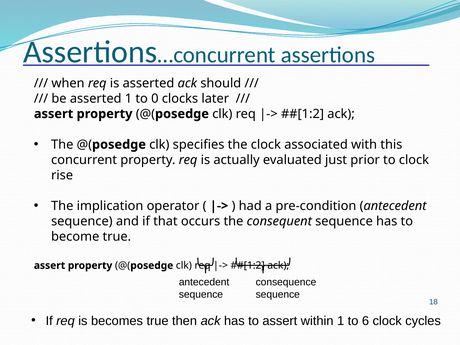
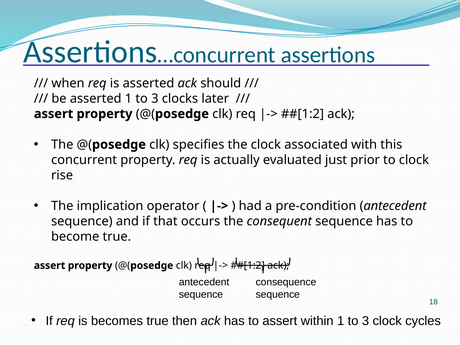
asserted 1 to 0: 0 -> 3 (155, 99)
within 1 to 6: 6 -> 3 (366, 321)
